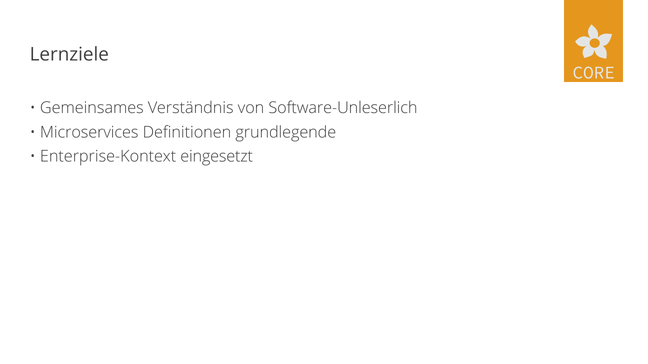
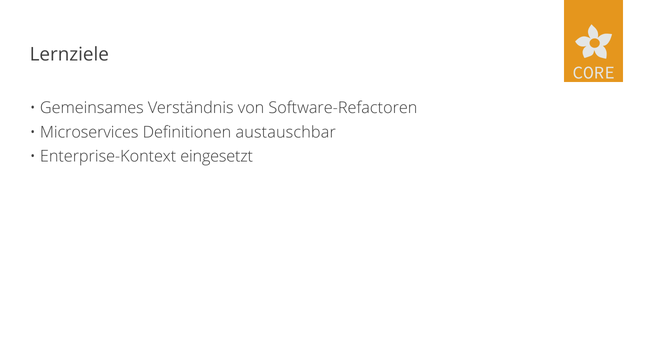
Software-Unleserlich: Software-Unleserlich -> Software-Refactoren (343, 108)
grundlegende: grundlegende -> austauschbar (286, 132)
